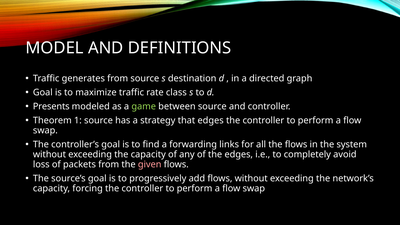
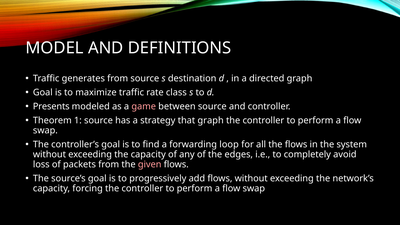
game colour: light green -> pink (144, 107)
that edges: edges -> graph (211, 121)
links: links -> loop (229, 145)
